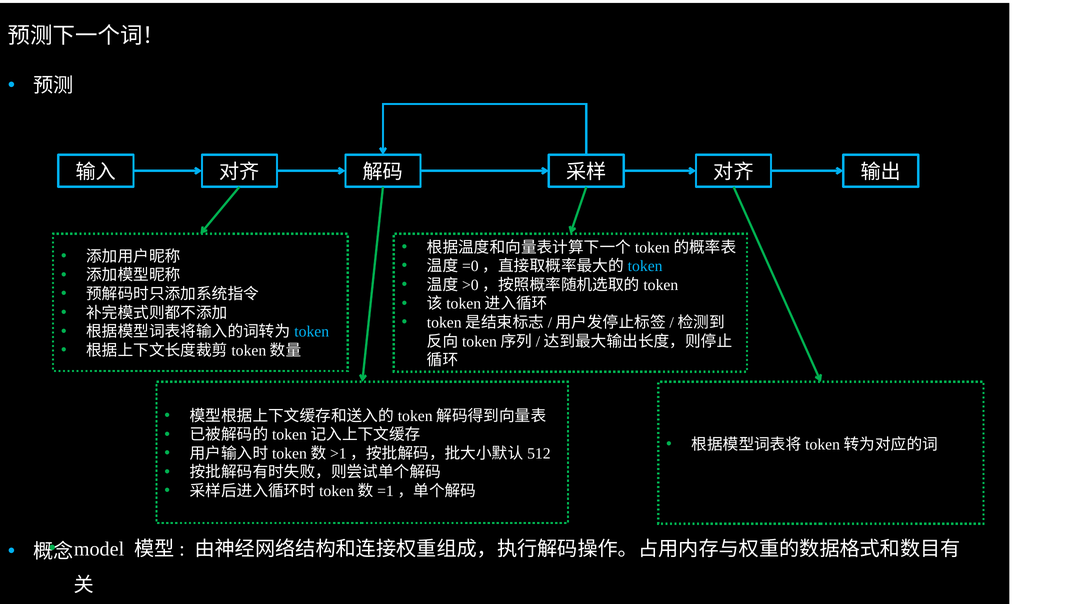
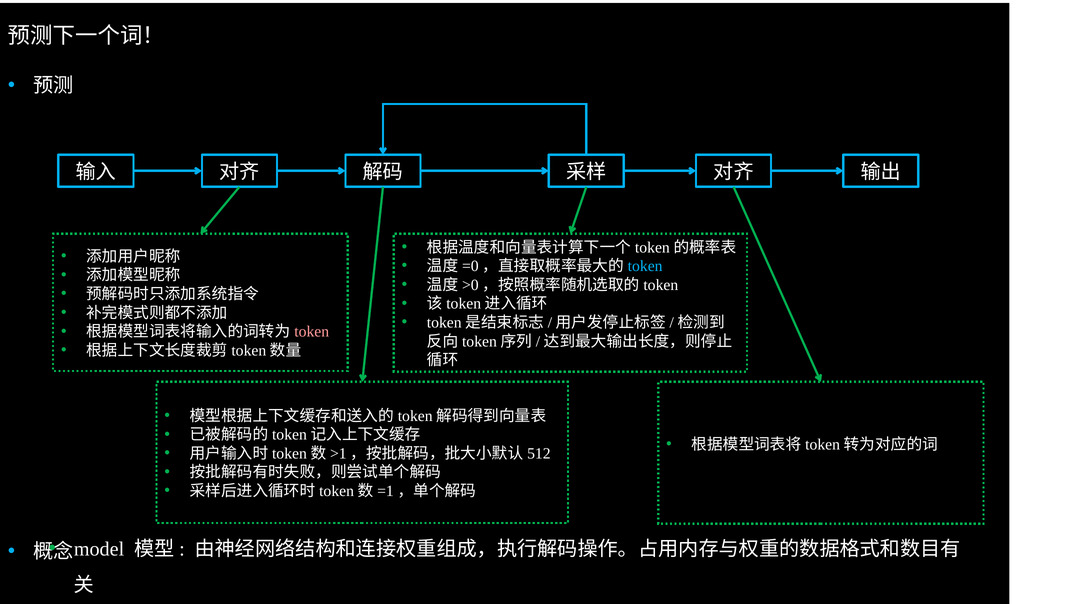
token colour: light blue -> pink (312, 332)
